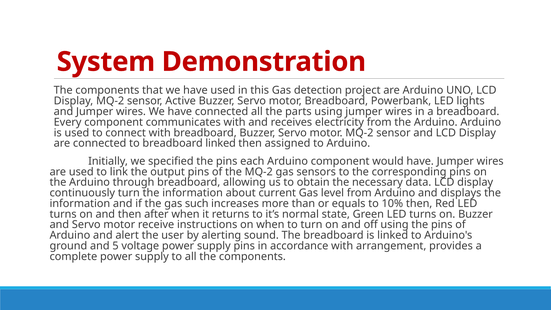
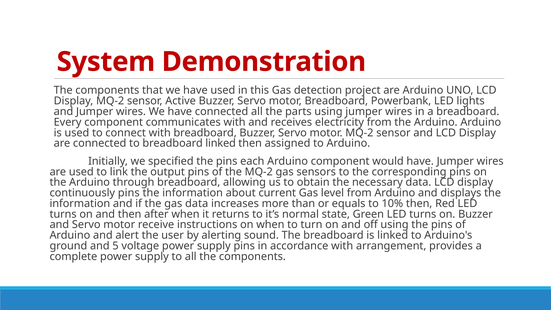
continuously turn: turn -> pins (129, 193)
gas such: such -> data (197, 203)
